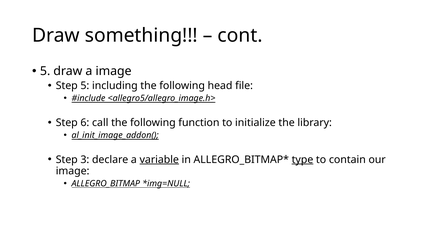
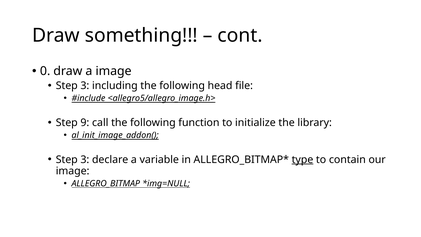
5: 5 -> 0 (45, 71)
5: 5 -> 3 (85, 86)
6: 6 -> 9 (85, 123)
variable underline: present -> none (159, 159)
